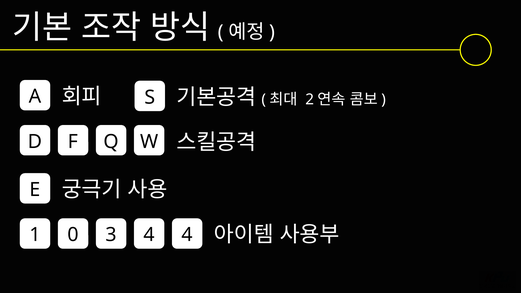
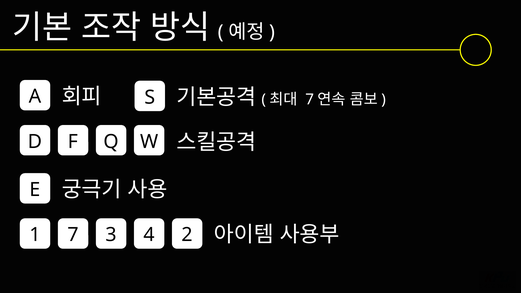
2: 2 -> 7 (310, 100)
1 0: 0 -> 7 (73, 235)
4 4: 4 -> 2 (187, 235)
